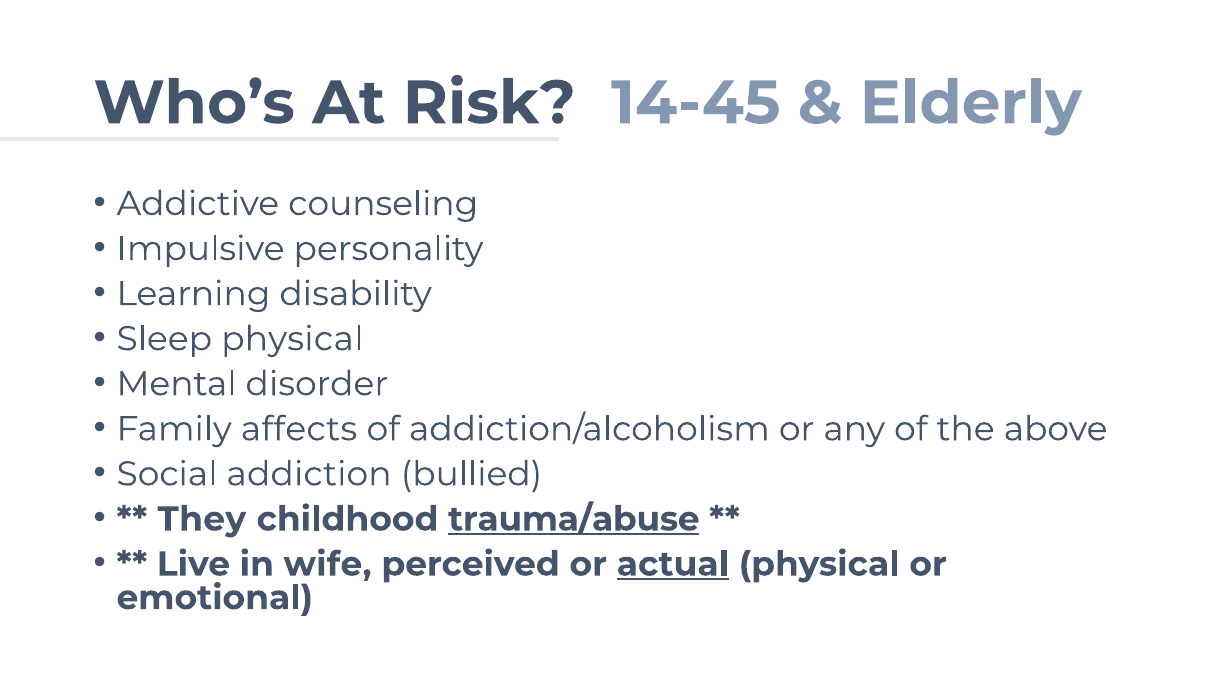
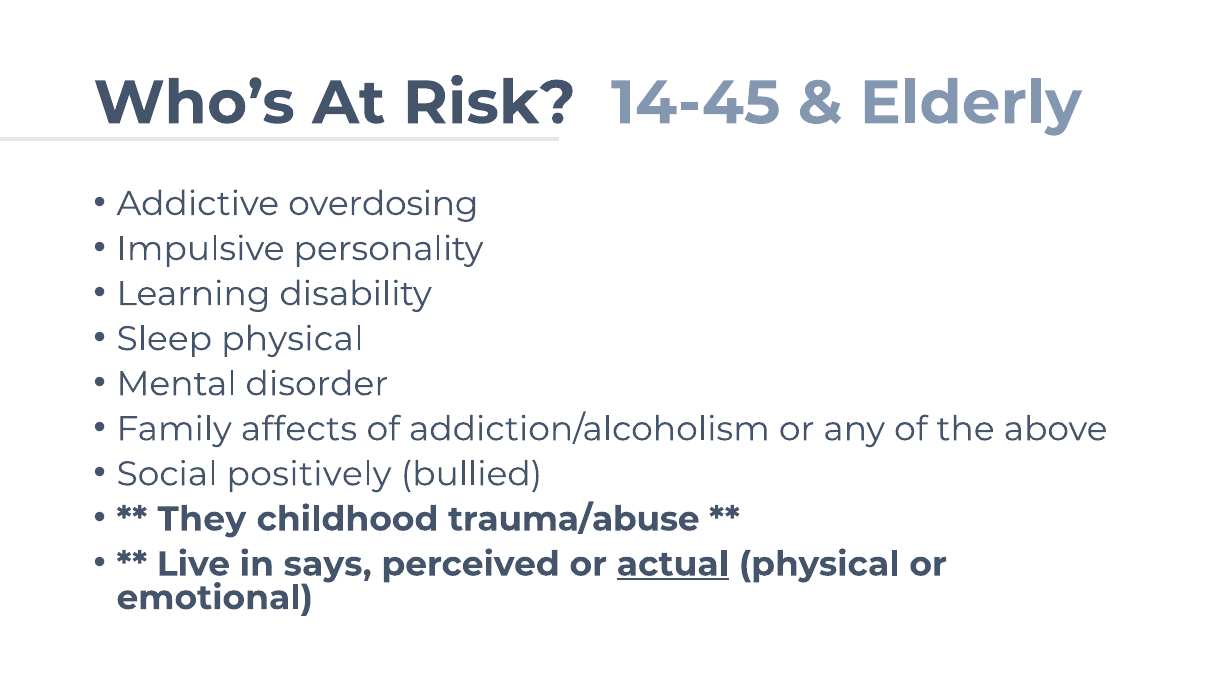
counseling: counseling -> overdosing (383, 204)
addiction: addiction -> positively (309, 474)
trauma/abuse underline: present -> none (574, 519)
wife: wife -> says (328, 564)
